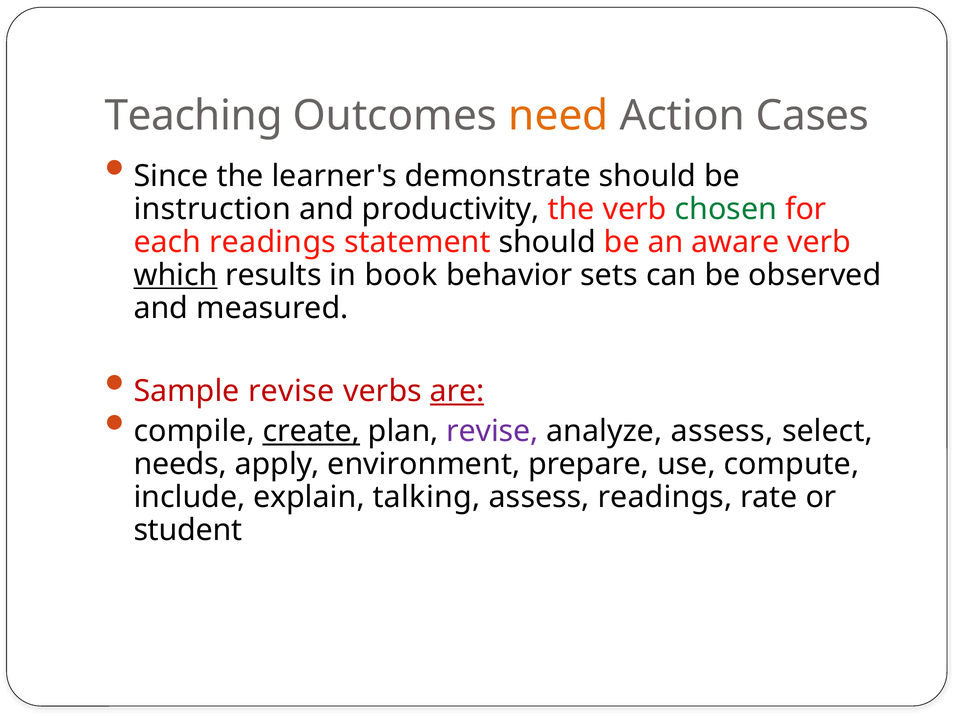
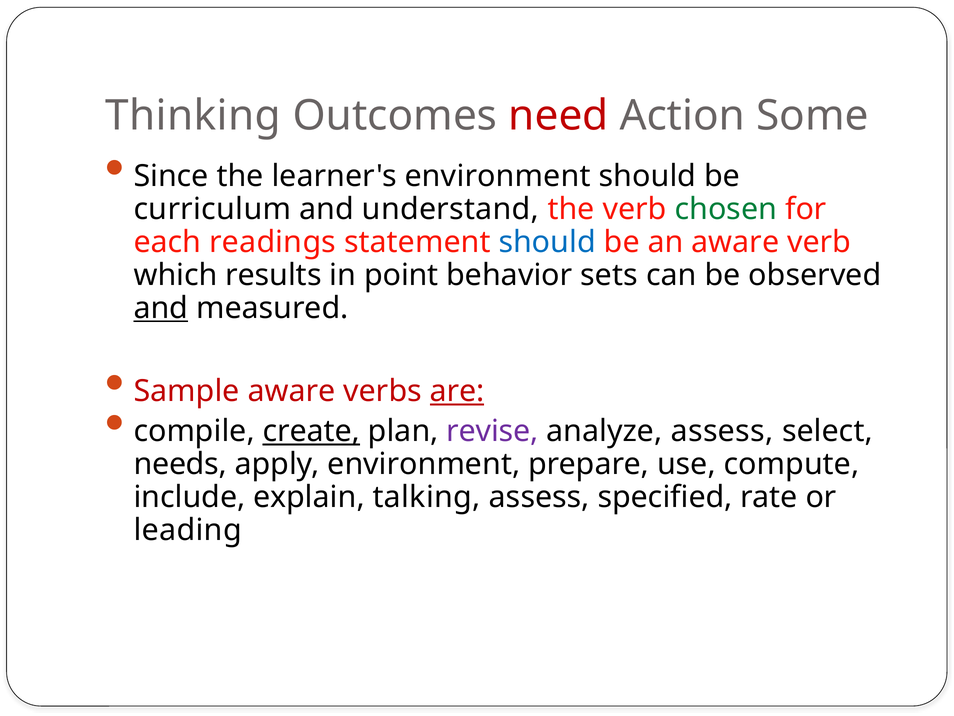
Teaching: Teaching -> Thinking (193, 116)
need colour: orange -> red (558, 116)
Cases: Cases -> Some (812, 116)
learner's demonstrate: demonstrate -> environment (498, 176)
instruction: instruction -> curriculum (212, 209)
productivity: productivity -> understand (450, 209)
should colour: black -> blue (547, 242)
which underline: present -> none (176, 275)
book: book -> point (401, 275)
and underline: none -> present (161, 308)
Sample revise: revise -> aware (291, 391)
assess readings: readings -> specified (665, 497)
student: student -> leading (188, 530)
